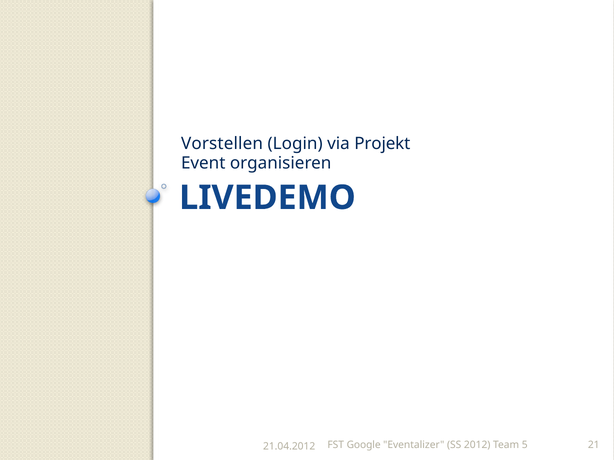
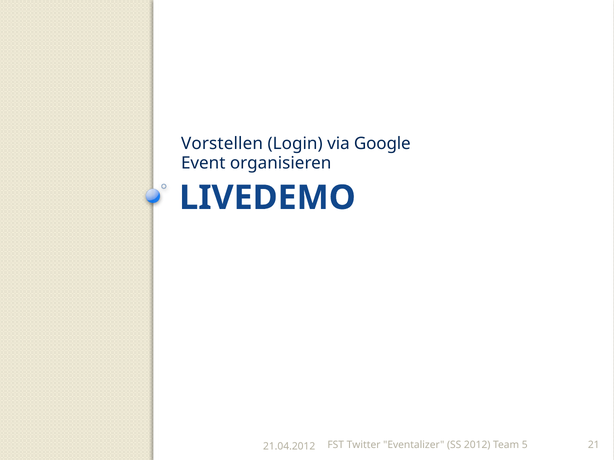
Projekt: Projekt -> Google (382, 144)
Google: Google -> Twitter (364, 445)
